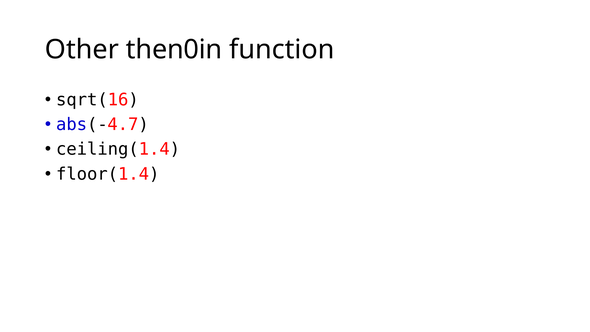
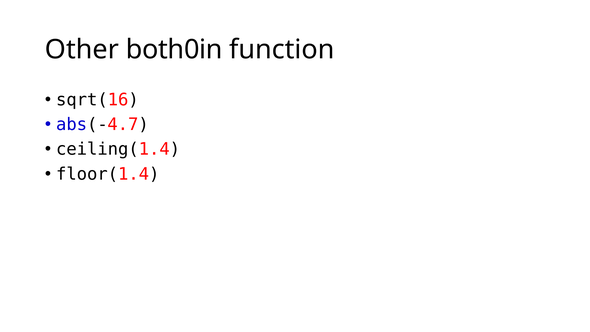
then0in: then0in -> both0in (174, 50)
